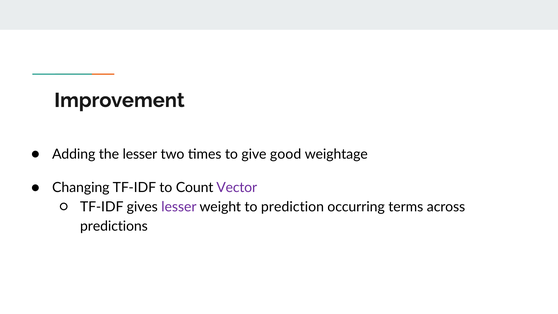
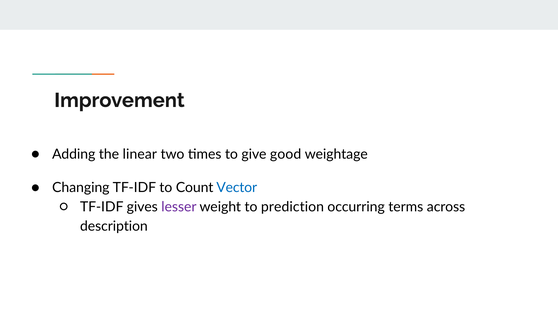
the lesser: lesser -> linear (140, 154)
Vector colour: purple -> blue (237, 188)
predictions: predictions -> description (114, 226)
